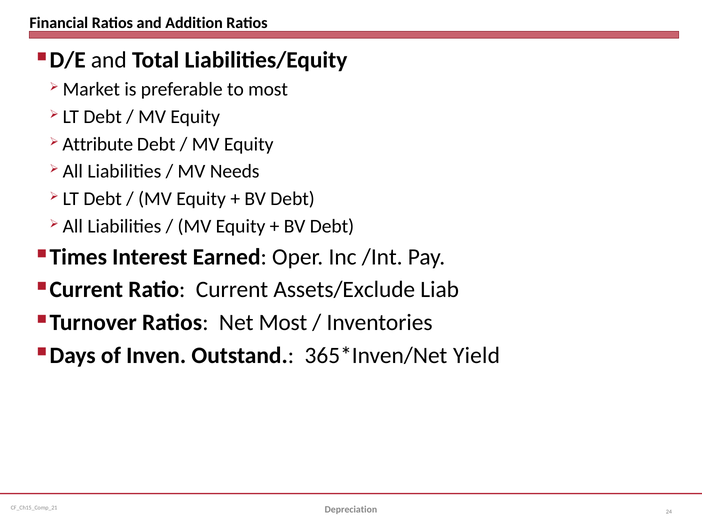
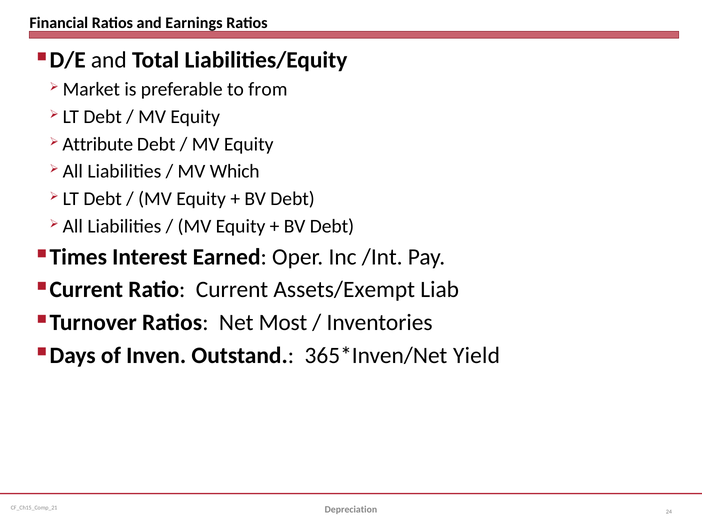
Addition: Addition -> Earnings (194, 23)
to most: most -> from (268, 89)
Needs: Needs -> Which (235, 171)
Assets/Exclude: Assets/Exclude -> Assets/Exempt (344, 289)
